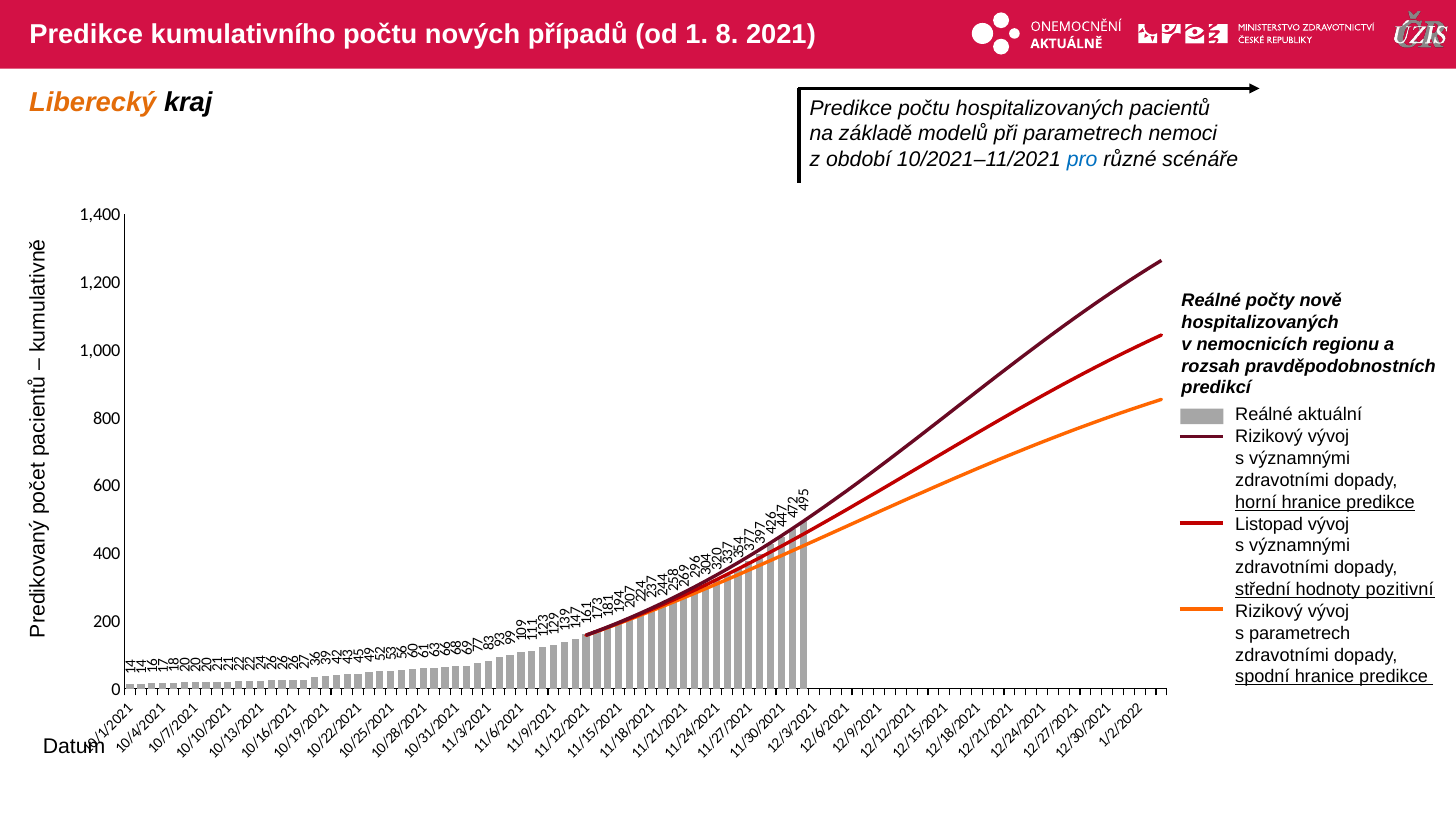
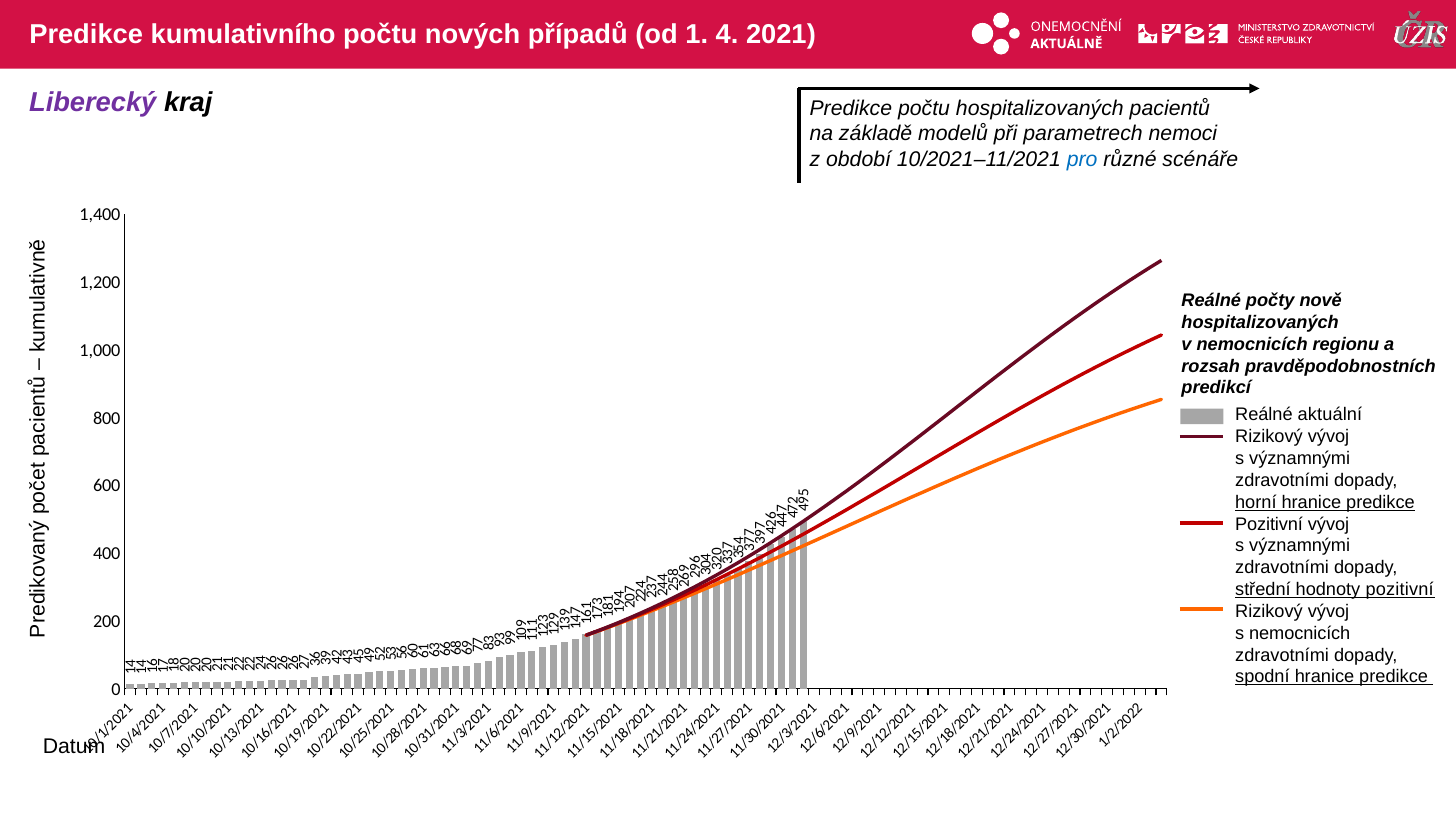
od 1 8: 8 -> 4 (727, 34)
Liberecký colour: orange -> purple (93, 102)
Listopad: Listopad -> Pozitivní (1269, 524)
s parametrech: parametrech -> nemocnicích (1300, 633)
